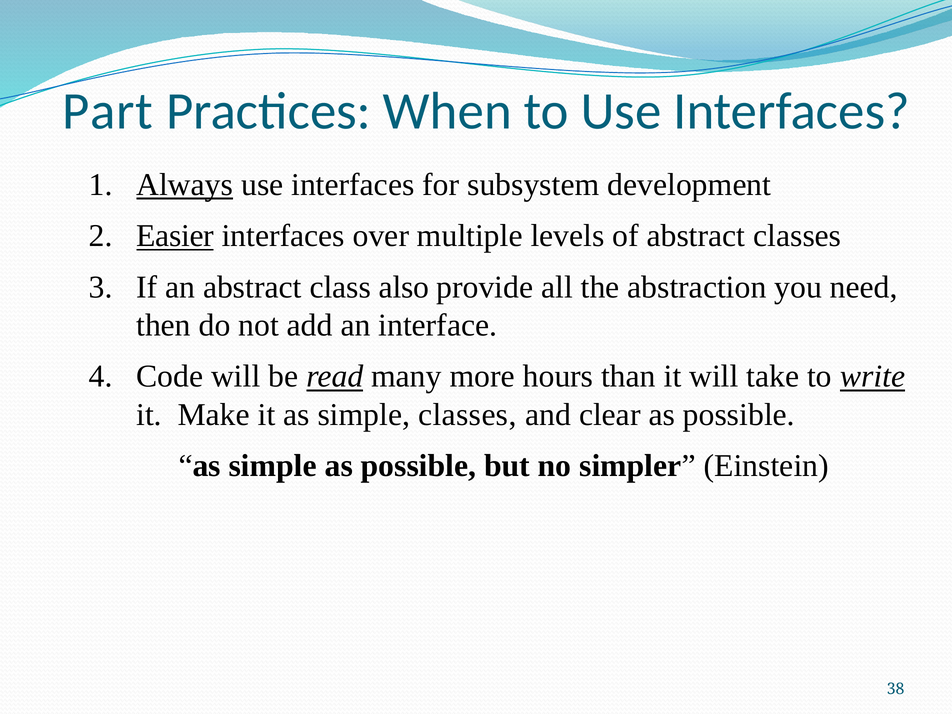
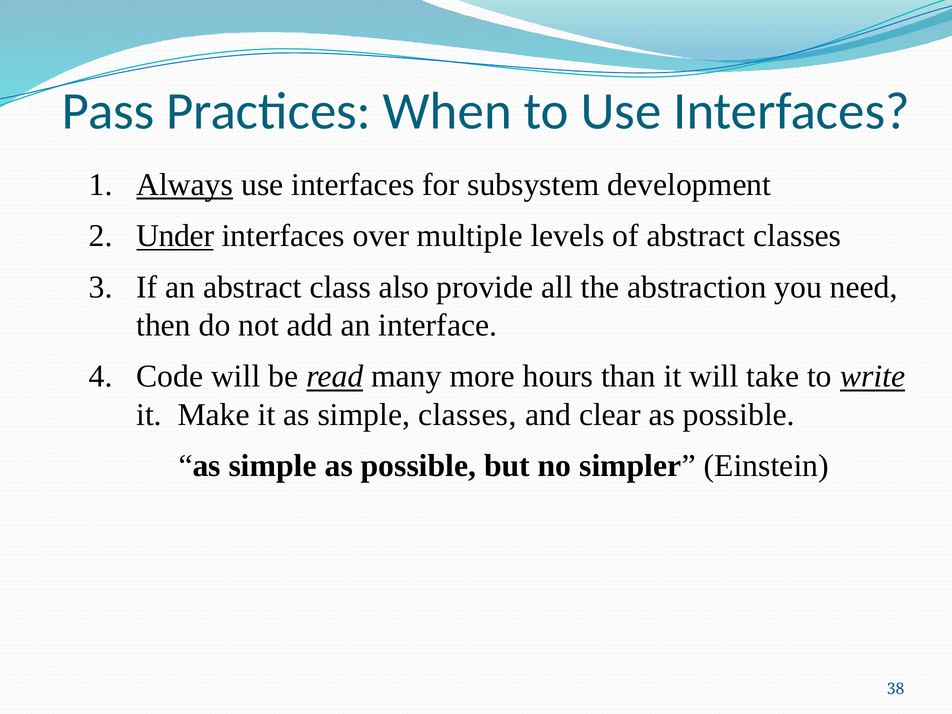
Part: Part -> Pass (108, 112)
Easier: Easier -> Under (175, 236)
